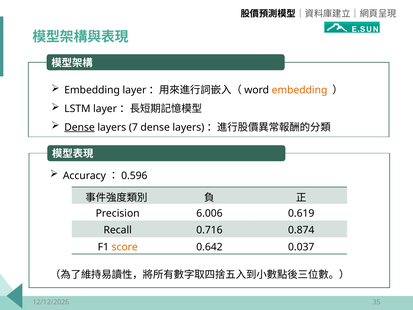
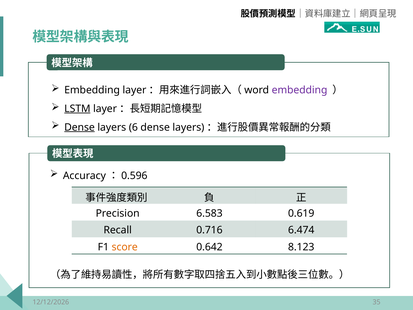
embedding colour: orange -> purple (300, 90)
LSTM underline: none -> present (77, 109)
7: 7 -> 6 (133, 127)
6.006: 6.006 -> 6.583 (209, 213)
0.874: 0.874 -> 6.474 (301, 230)
0.037: 0.037 -> 8.123 (301, 247)
